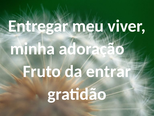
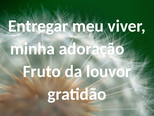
entrar: entrar -> louvor (109, 71)
